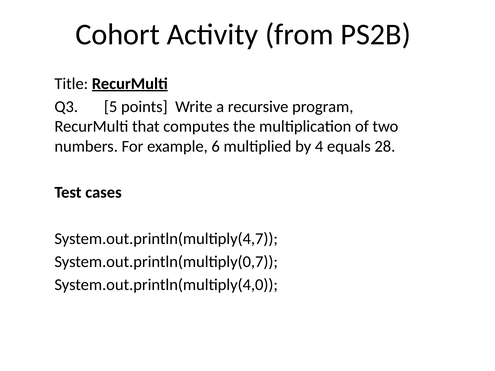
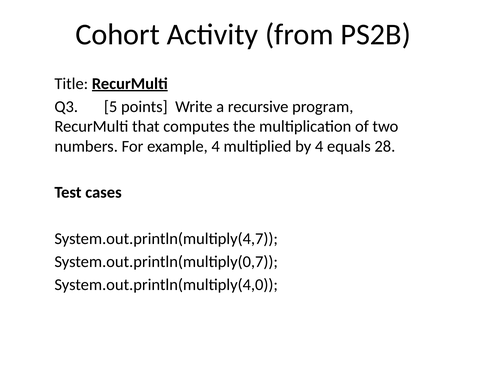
example 6: 6 -> 4 (216, 146)
